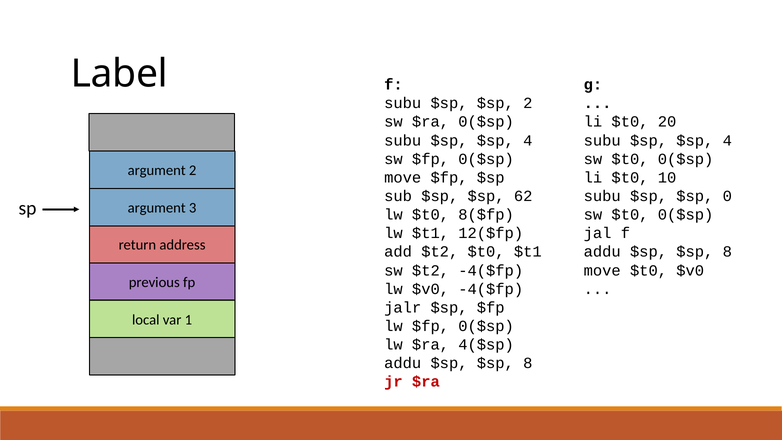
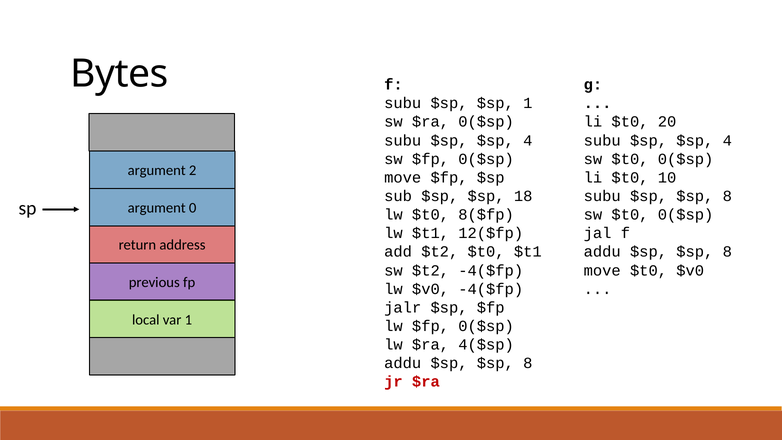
Label: Label -> Bytes (119, 74)
$sp 2: 2 -> 1 (528, 103)
62: 62 -> 18 (523, 196)
subu $sp $sp 0: 0 -> 8 (727, 196)
3: 3 -> 0 (193, 208)
